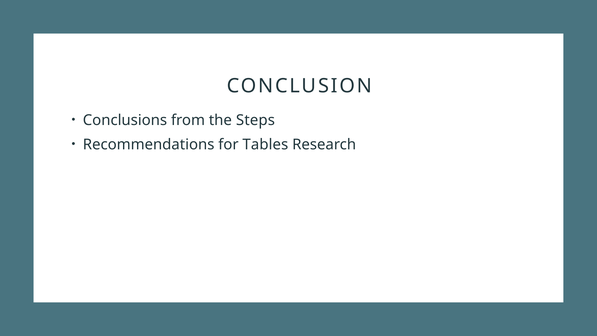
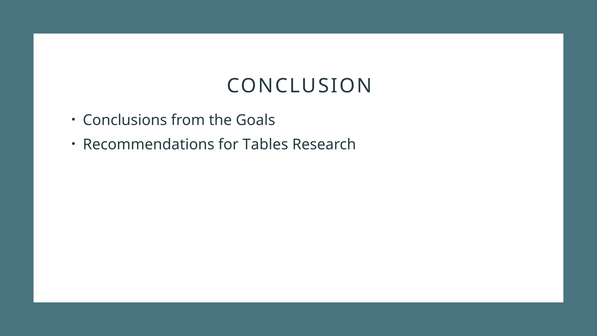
Steps: Steps -> Goals (256, 120)
